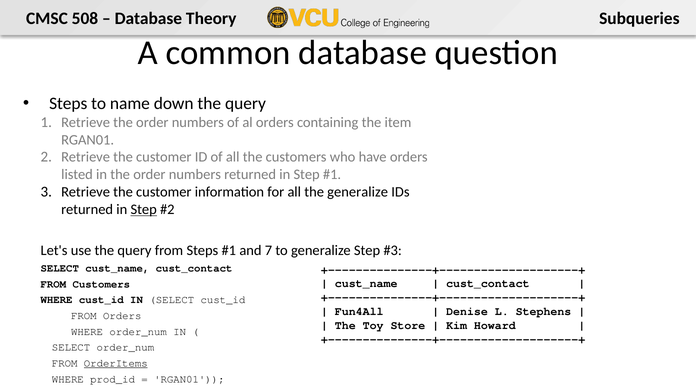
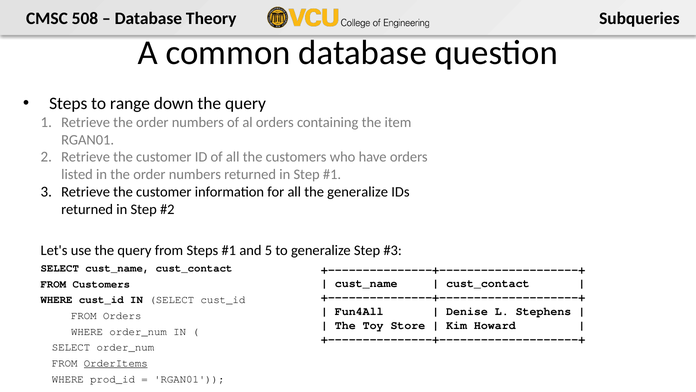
name: name -> range (130, 103)
Step underline: present -> none (144, 209)
7: 7 -> 5 (268, 250)
